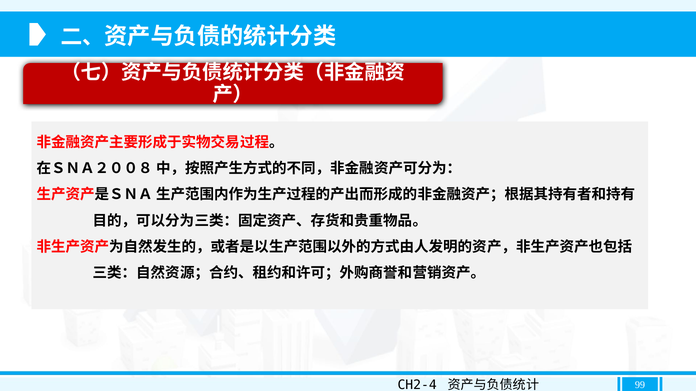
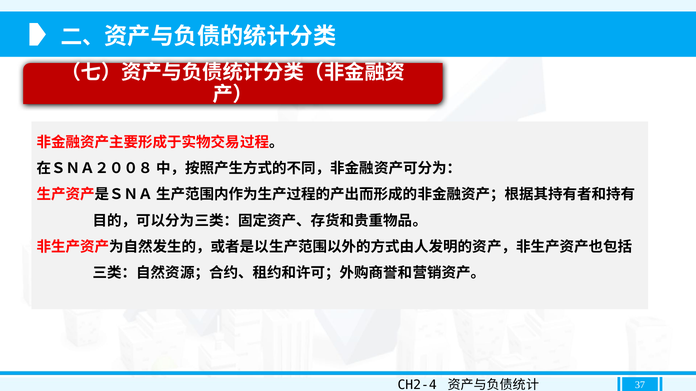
99: 99 -> 37 (640, 386)
